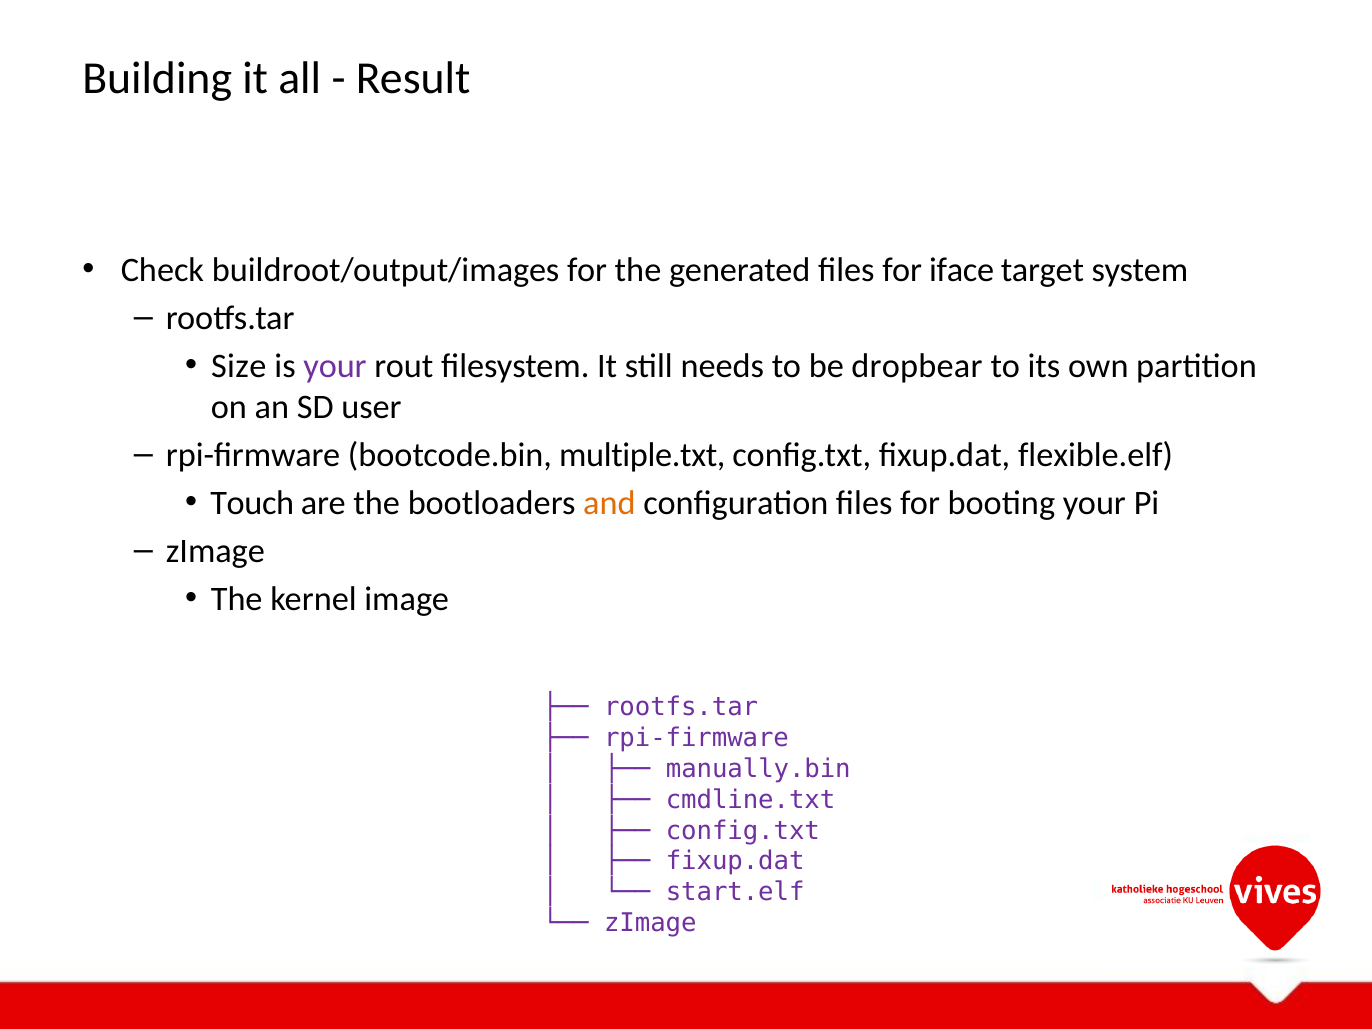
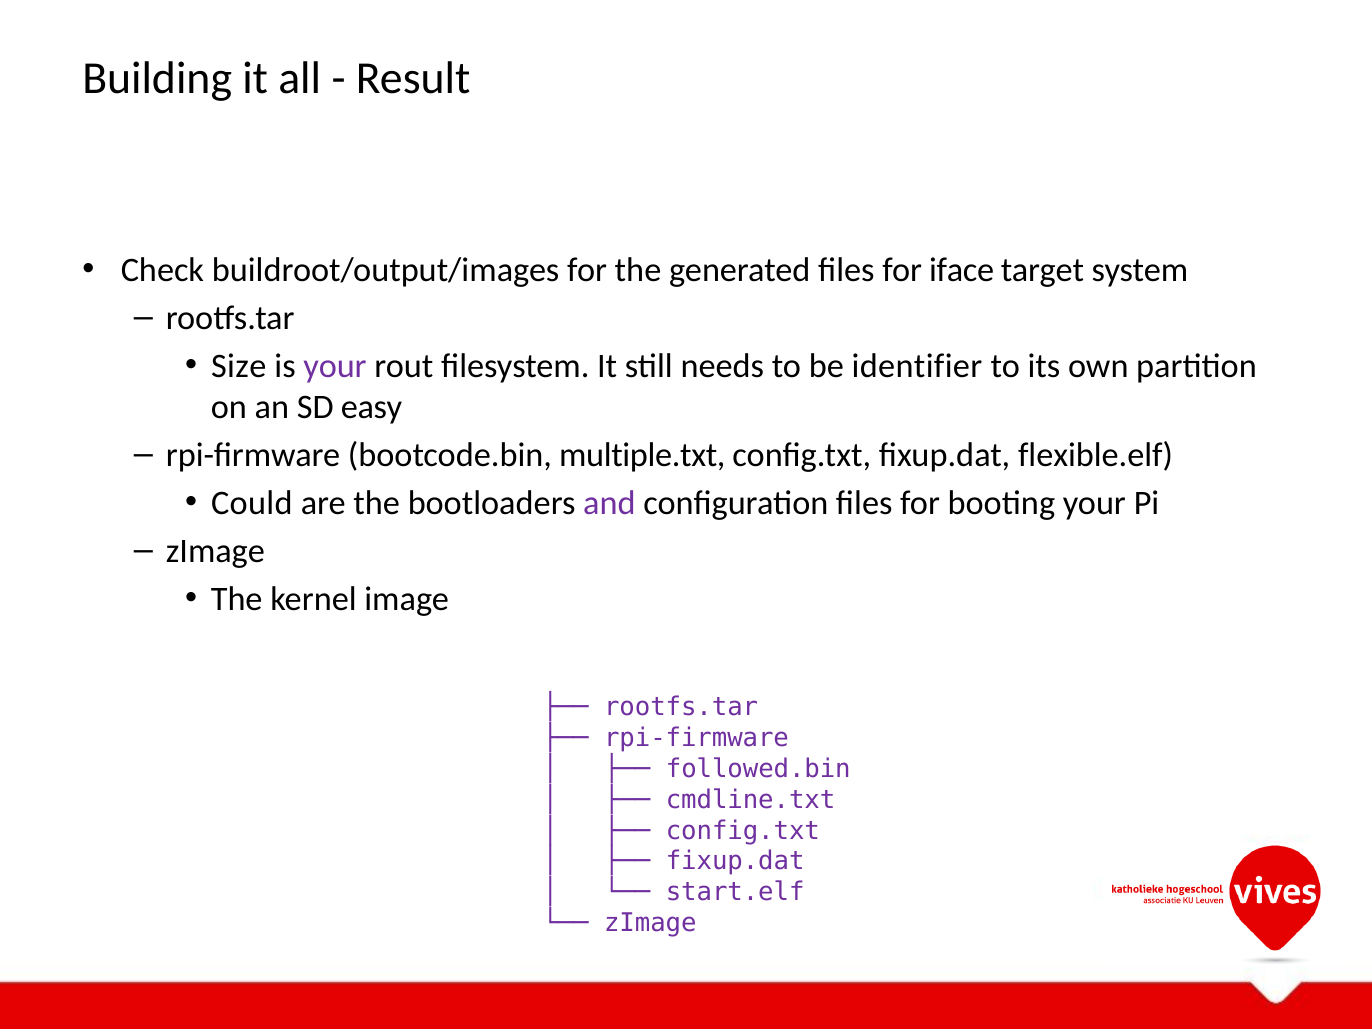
dropbear: dropbear -> identifier (917, 366)
user: user -> easy (372, 407)
Touch: Touch -> Could (252, 503)
and colour: orange -> purple (609, 503)
manually.bin: manually.bin -> followed.bin (758, 769)
